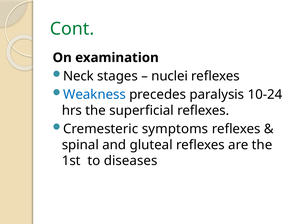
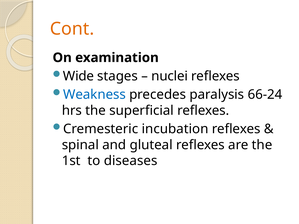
Cont colour: green -> orange (72, 29)
Neck: Neck -> Wide (79, 76)
10-24: 10-24 -> 66-24 (265, 95)
symptoms: symptoms -> incubation (175, 129)
